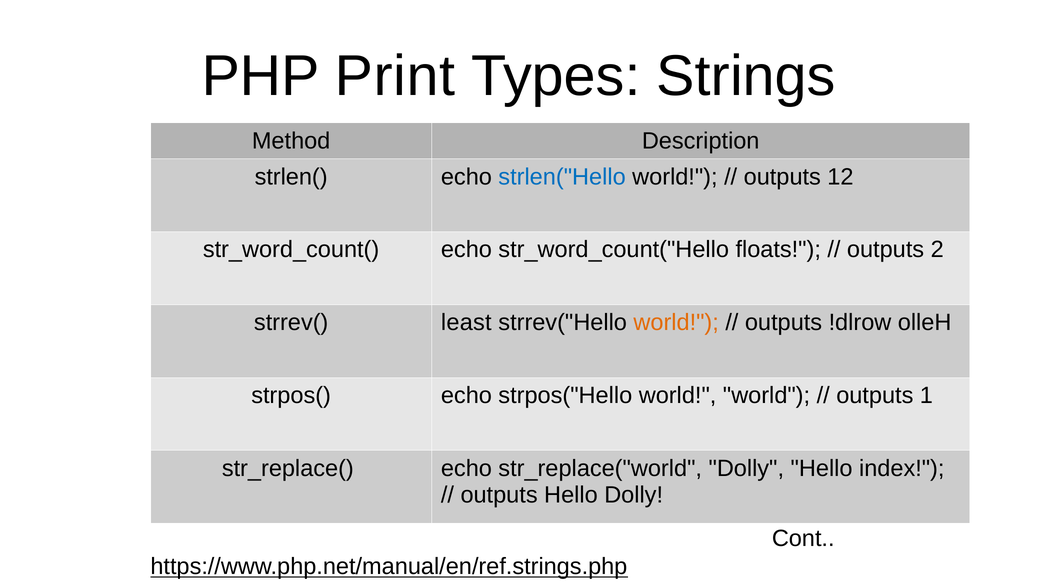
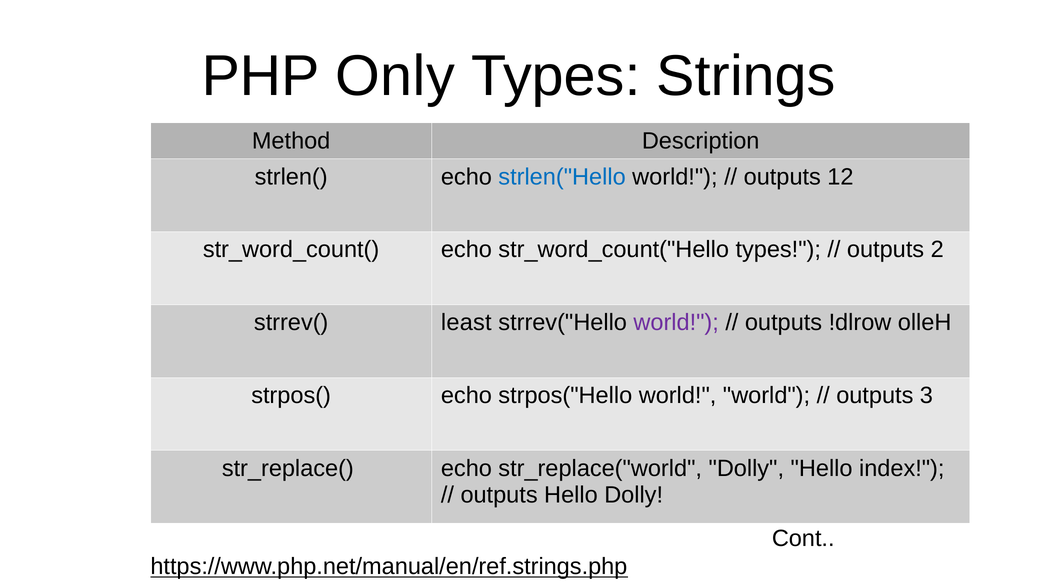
Print: Print -> Only (395, 76)
floats: floats -> types (778, 250)
world colour: orange -> purple (676, 323)
1: 1 -> 3 (926, 396)
